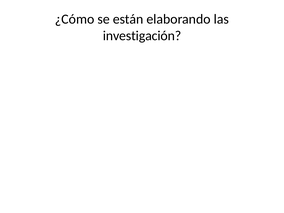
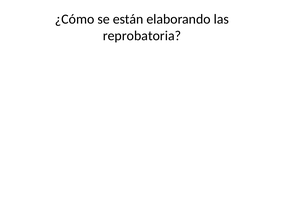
investigación: investigación -> reprobatoria (142, 36)
